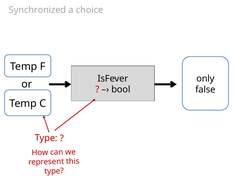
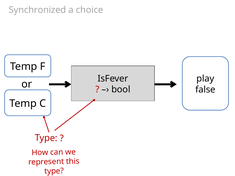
only: only -> play (205, 79)
